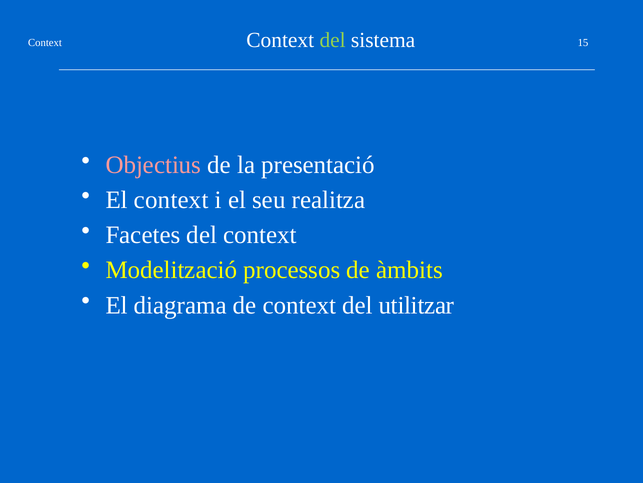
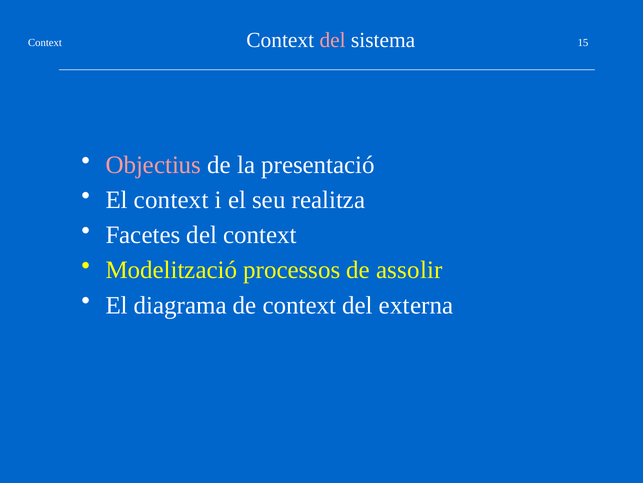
del colour: light green -> pink (333, 40)
àmbits: àmbits -> assolir (409, 270)
utilitzar: utilitzar -> externa (416, 305)
